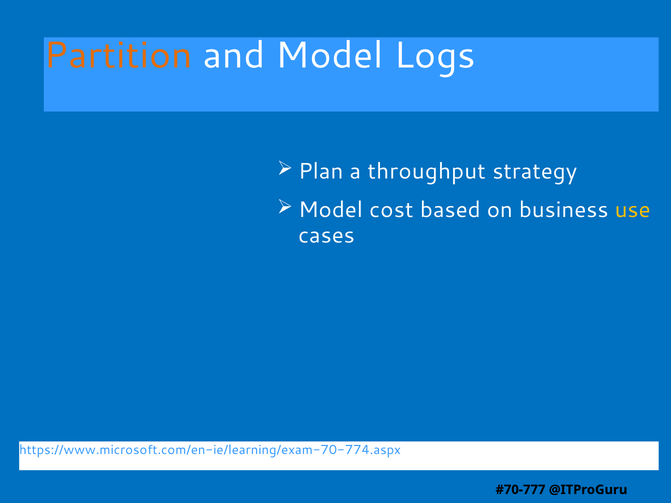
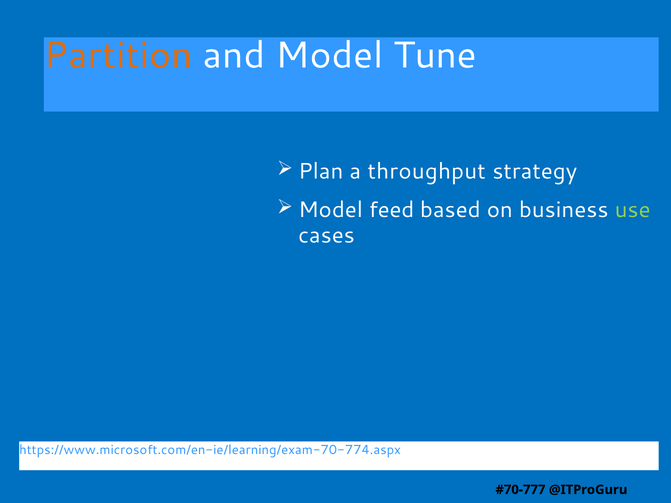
Logs: Logs -> Tune (435, 55)
cost: cost -> feed (392, 210)
use colour: yellow -> light green (633, 210)
